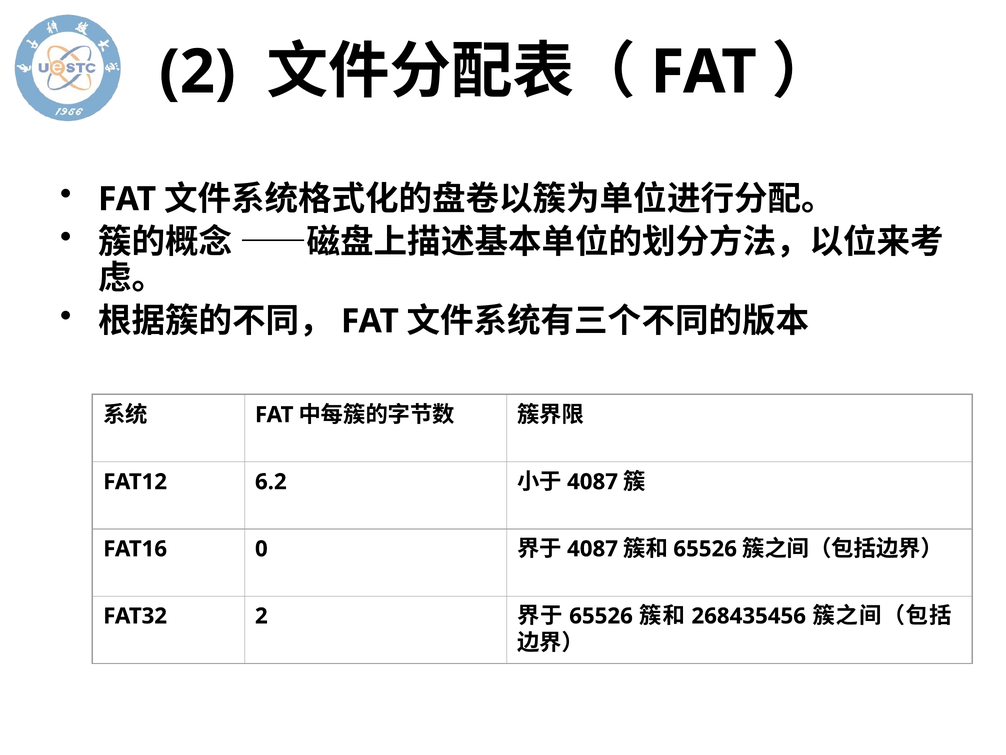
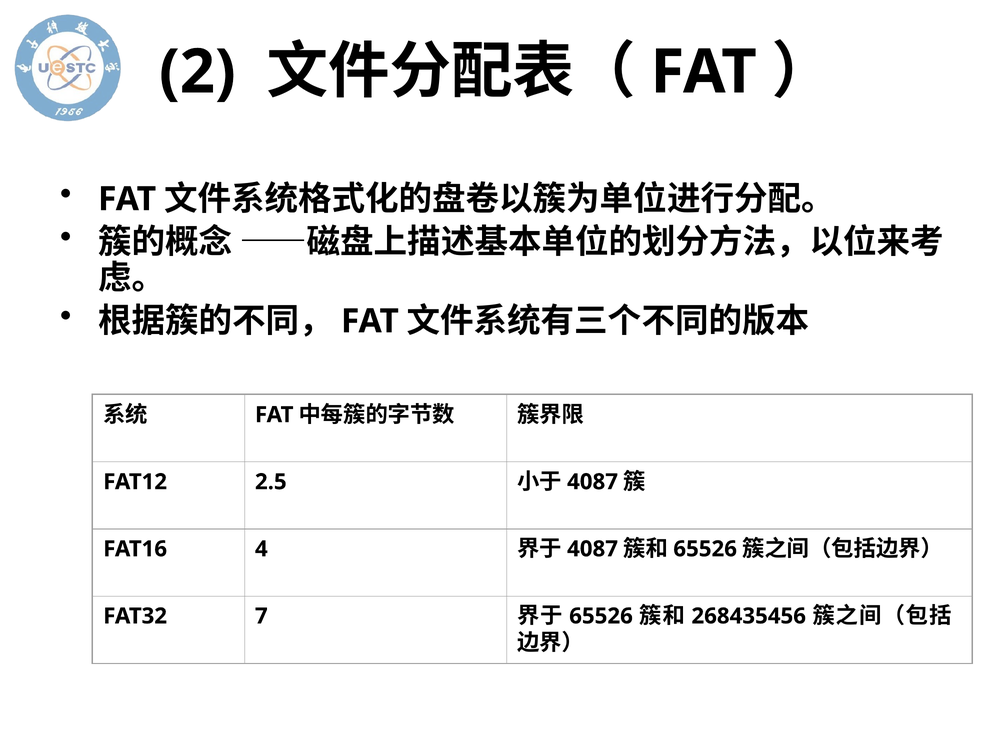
6.2: 6.2 -> 2.5 (271, 482)
0: 0 -> 4 (261, 549)
FAT32 2: 2 -> 7 (261, 616)
